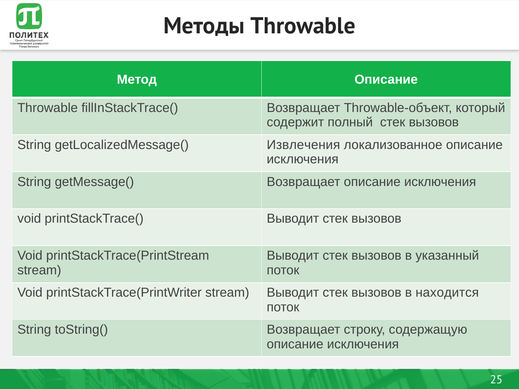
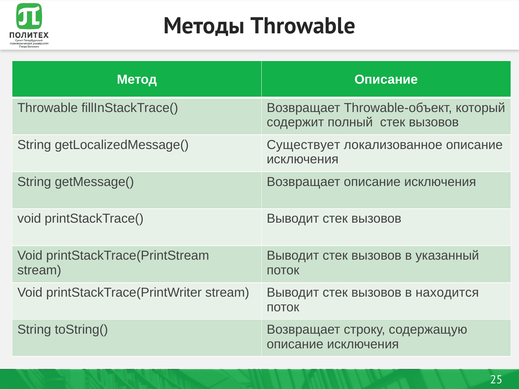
Извлечения: Извлечения -> Существует (303, 145)
